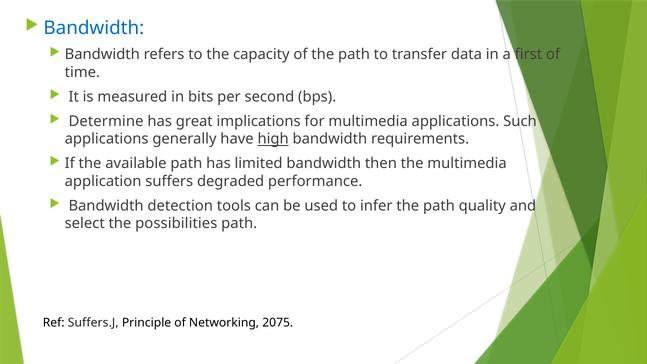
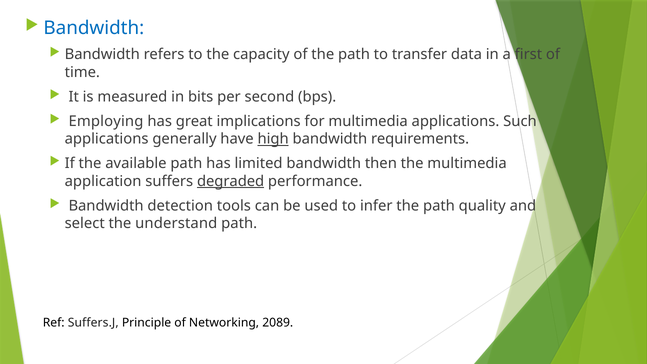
Determine: Determine -> Employing (106, 121)
degraded underline: none -> present (231, 181)
possibilities: possibilities -> understand (176, 224)
2075: 2075 -> 2089 (278, 323)
